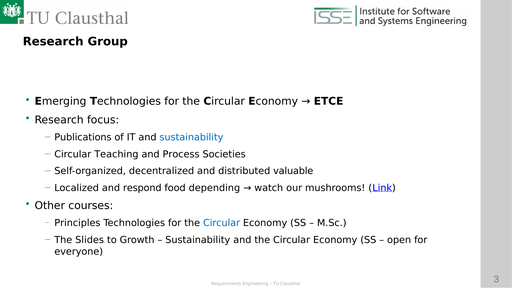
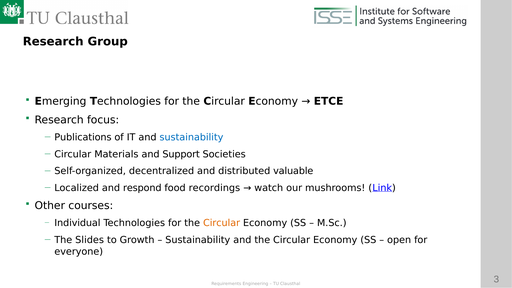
Teaching: Teaching -> Materials (116, 154)
Process: Process -> Support (181, 154)
depending: depending -> recordings (214, 188)
Principles: Principles -> Individual (77, 223)
Circular colour: blue -> orange (222, 223)
